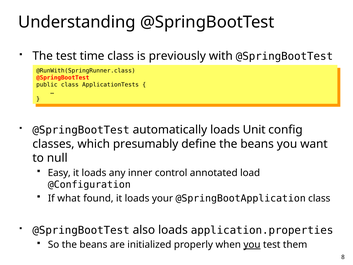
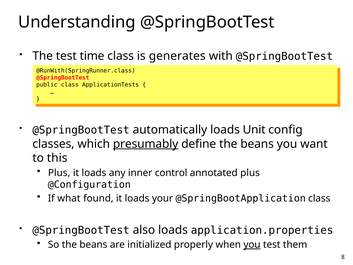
previously: previously -> generates (177, 56)
presumably underline: none -> present (146, 144)
null: null -> this (57, 158)
Easy: Easy -> Plus (59, 173)
annotated load: load -> plus (250, 173)
